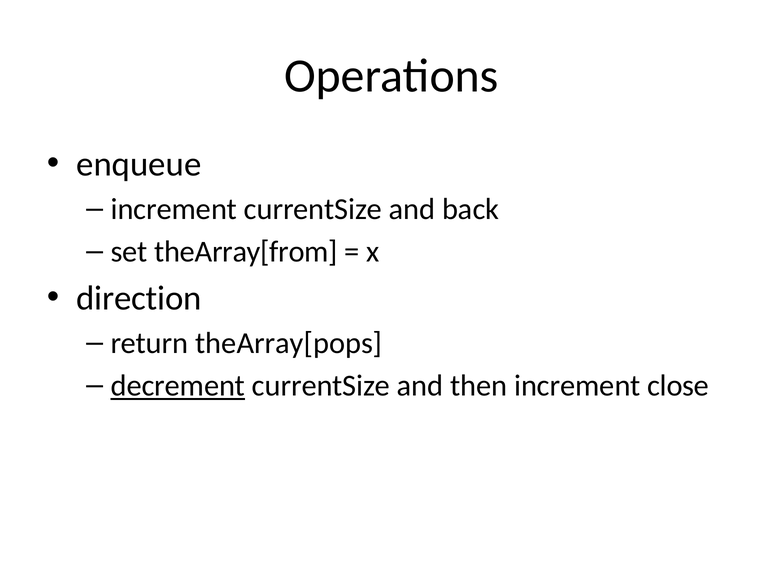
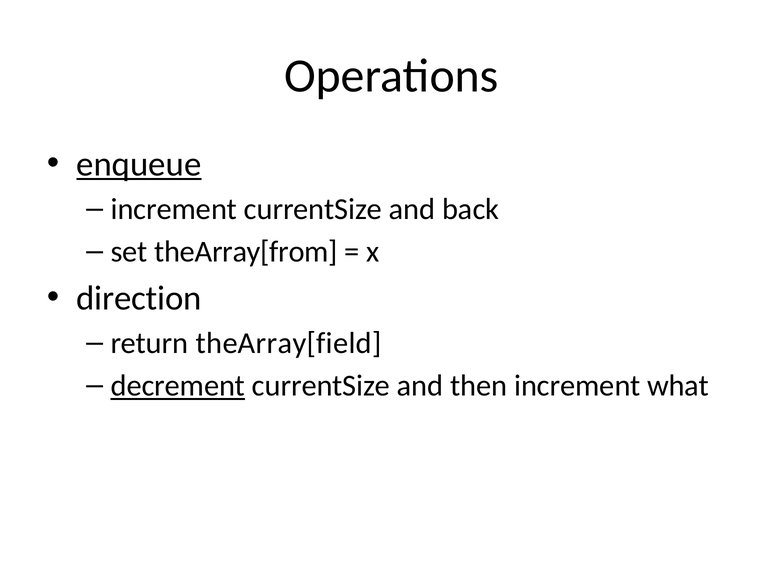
enqueue underline: none -> present (139, 164)
theArray[pops: theArray[pops -> theArray[field (289, 343)
close: close -> what (678, 386)
